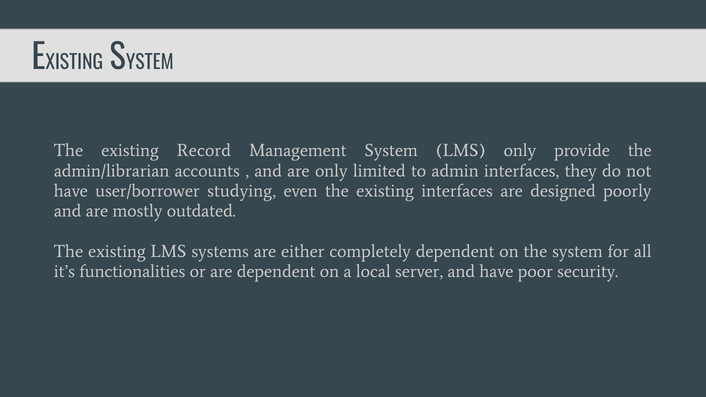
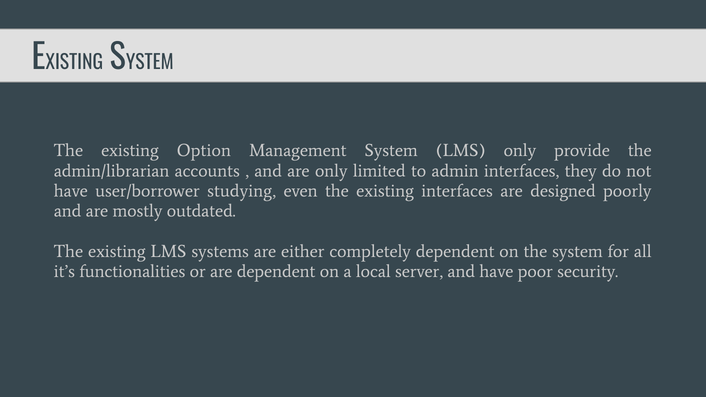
Record: Record -> Option (204, 151)
